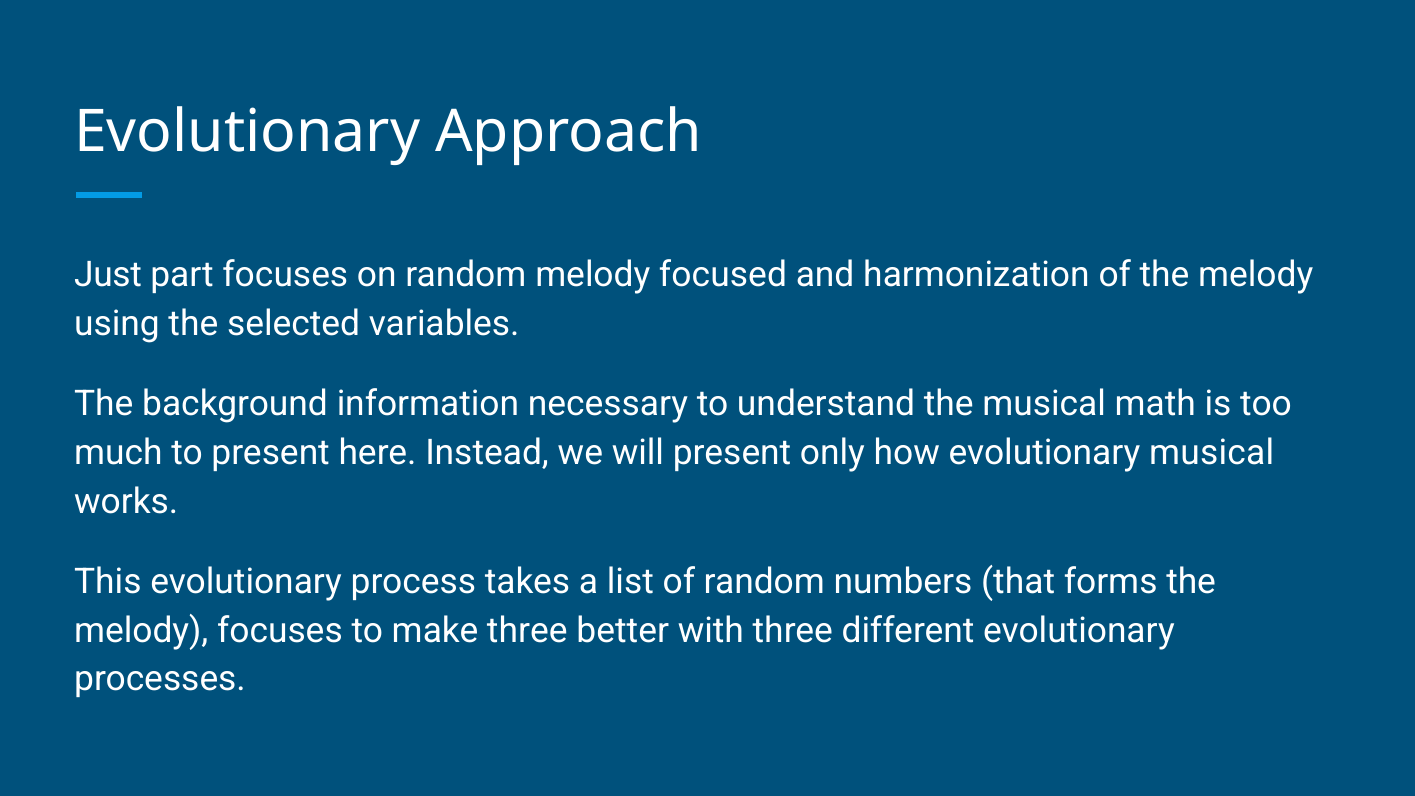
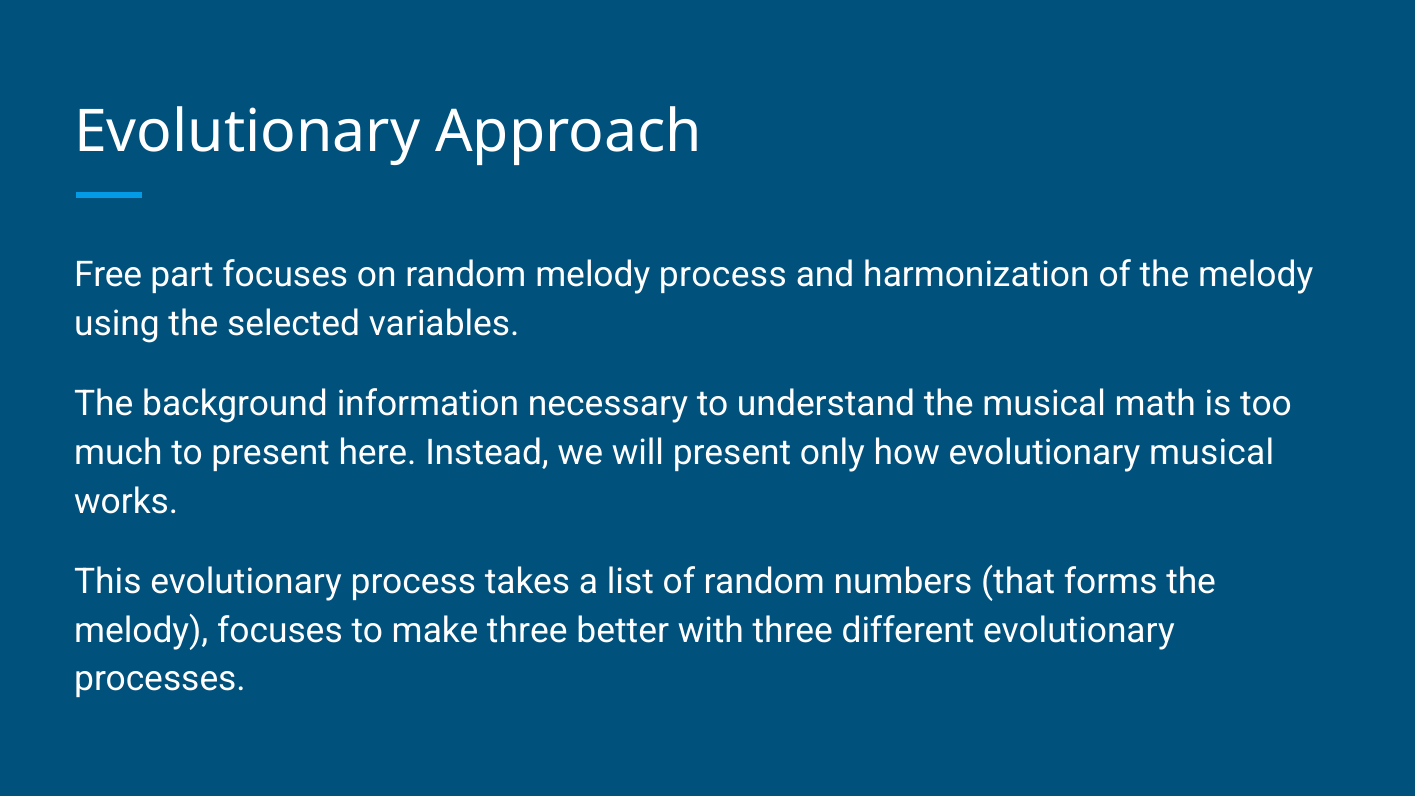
Just: Just -> Free (108, 275)
melody focused: focused -> process (723, 275)
